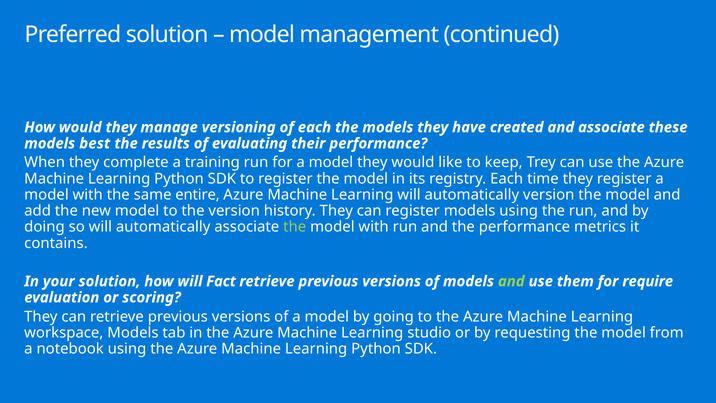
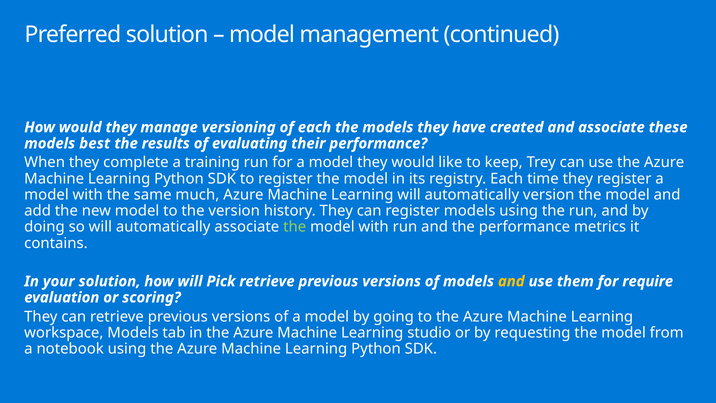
entire: entire -> much (197, 195)
Fact: Fact -> Pick (221, 281)
and colour: light green -> yellow (511, 281)
